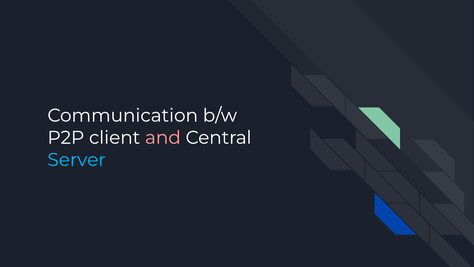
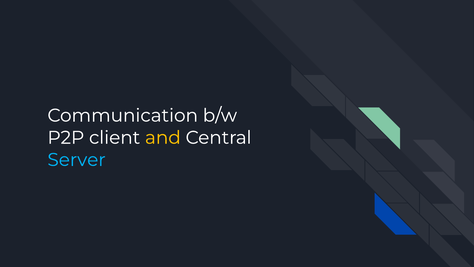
and colour: pink -> yellow (163, 137)
